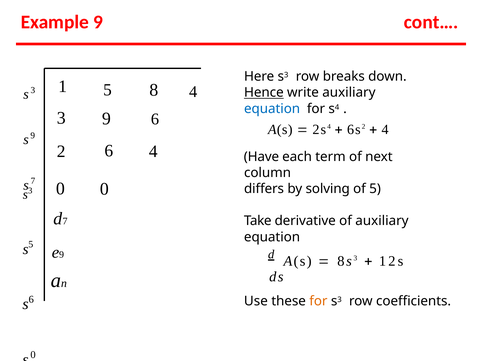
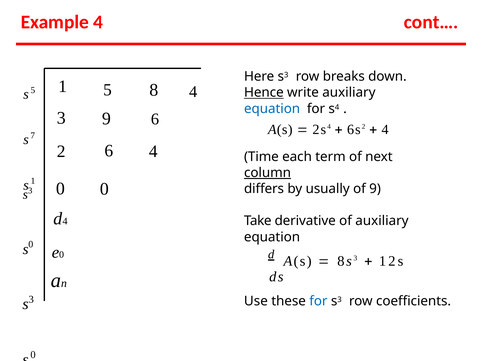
Example 9: 9 -> 4 (98, 22)
3: 3 -> 5 (33, 90)
9: 9 -> 7 (33, 136)
Have: Have -> Time (261, 157)
column underline: none -> present (267, 173)
7: 7 -> 1 (33, 181)
solving: solving -> usually (328, 189)
of 5: 5 -> 9 (375, 189)
d 7: 7 -> 4 (65, 221)
5: 5 -> 0 (31, 245)
9: 9 -> 0 (62, 255)
6: 6 -> 3 (31, 300)
for colour: orange -> blue (318, 302)
